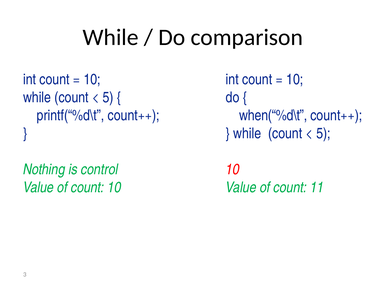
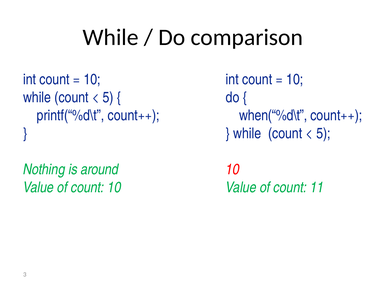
control: control -> around (100, 170)
